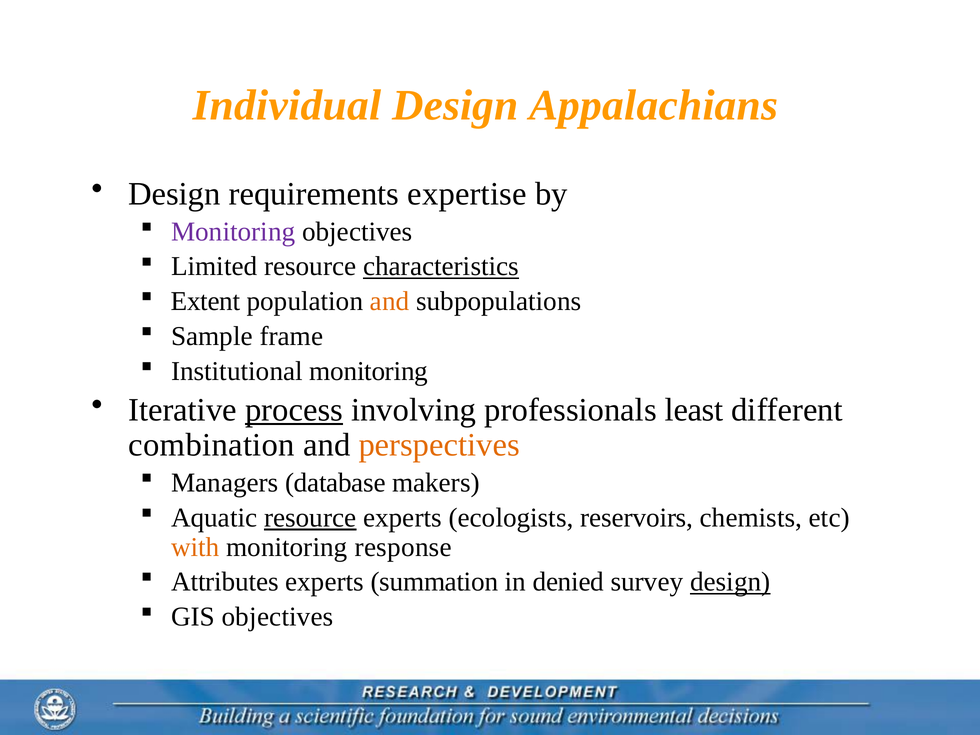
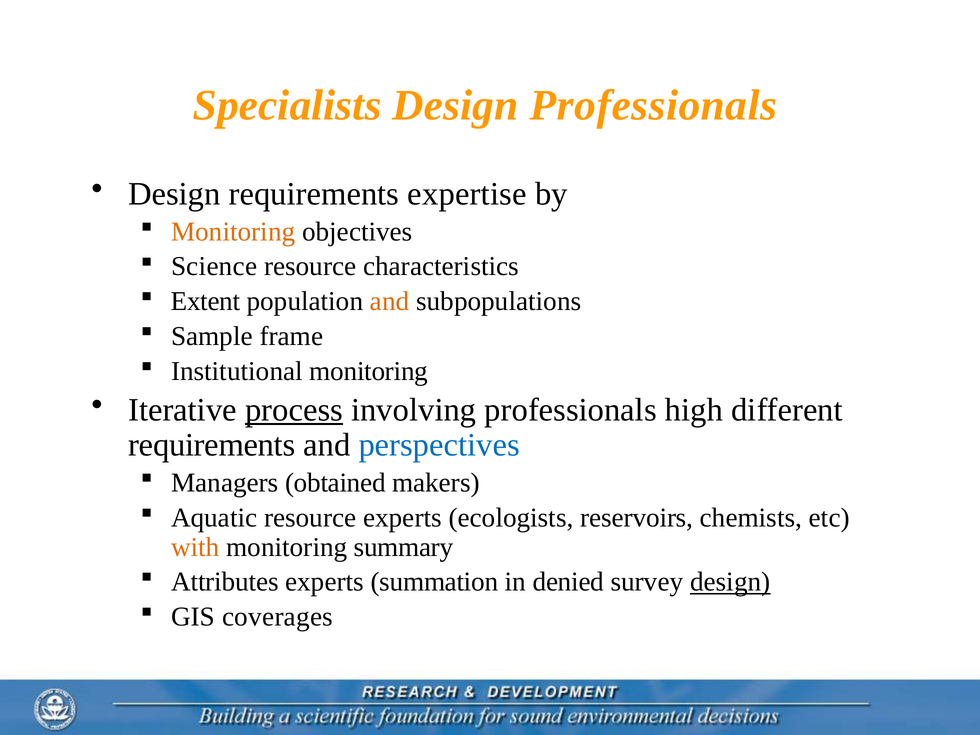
Individual: Individual -> Specialists (287, 106)
Design Appalachians: Appalachians -> Professionals (654, 106)
Monitoring colour: purple -> orange (233, 232)
Limited: Limited -> Science (214, 266)
characteristics underline: present -> none (441, 266)
least: least -> high (694, 410)
combination: combination -> requirements (212, 445)
perspectives colour: orange -> blue (439, 445)
database: database -> obtained (335, 483)
resource underline: present -> none (310, 518)
response: response -> summary (404, 547)
GIS objectives: objectives -> coverages (278, 617)
